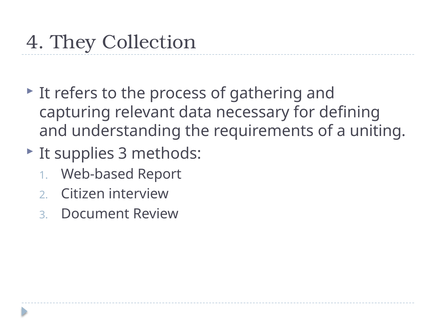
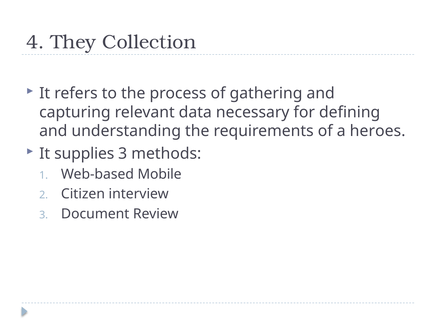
uniting: uniting -> heroes (378, 131)
Report: Report -> Mobile (160, 174)
